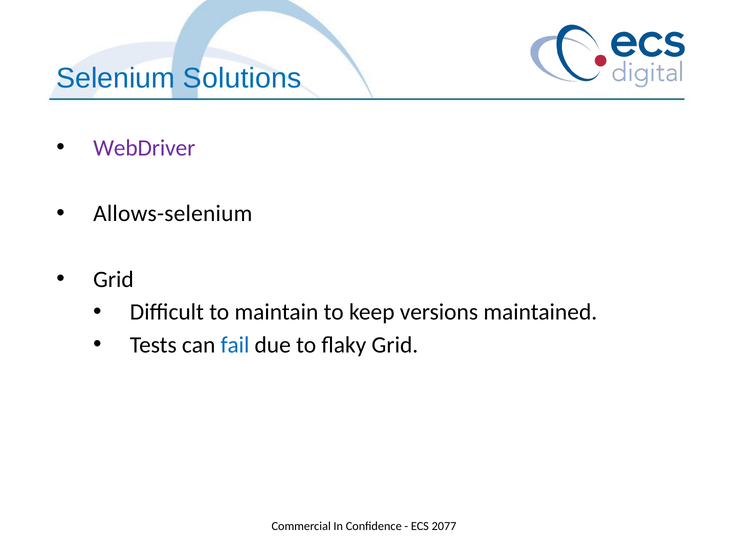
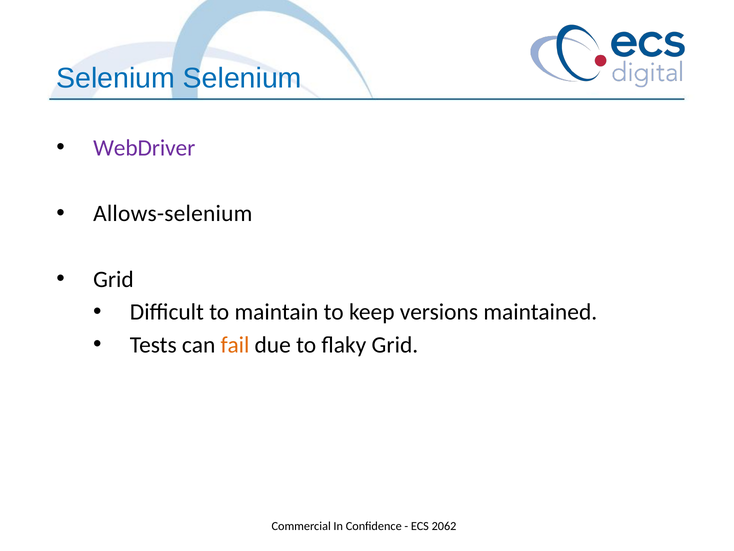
Selenium Solutions: Solutions -> Selenium (242, 78)
fail colour: blue -> orange (235, 345)
2077: 2077 -> 2062 (444, 526)
